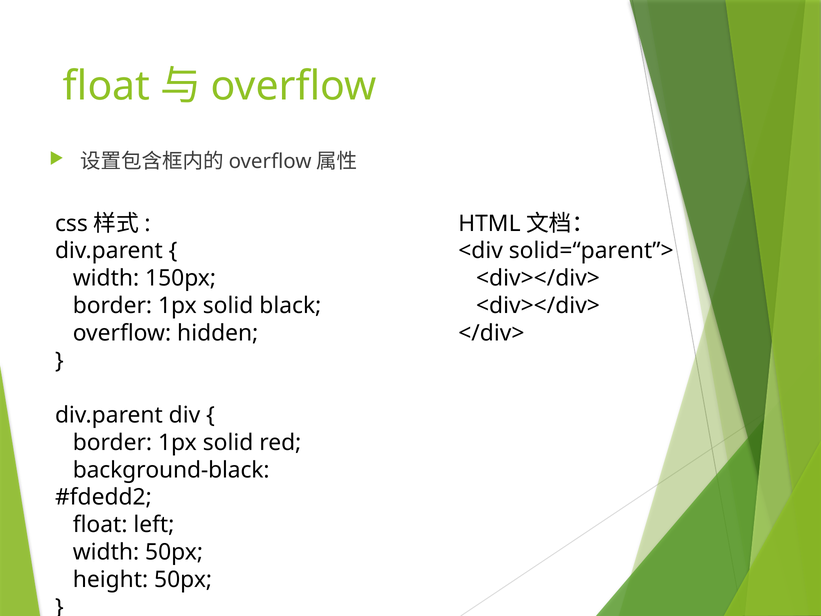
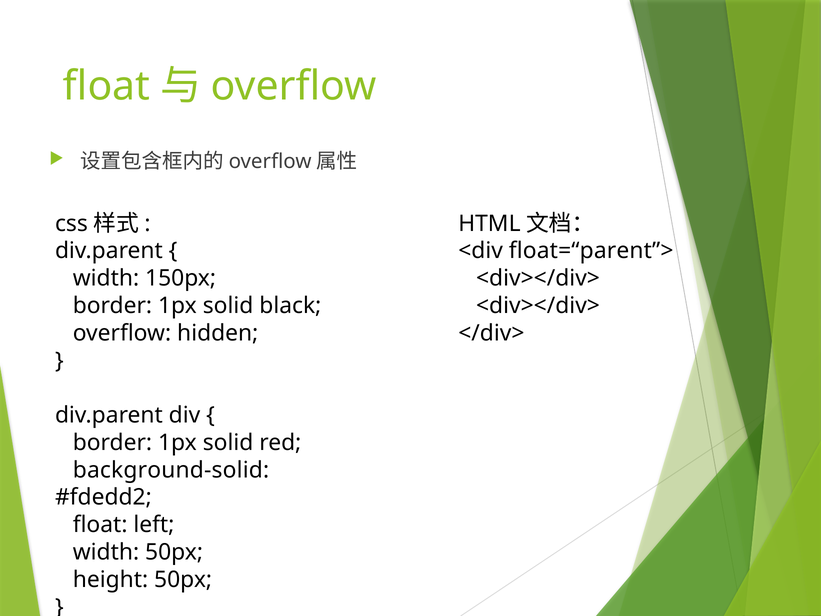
solid=“parent”>: solid=“parent”> -> float=“parent”> (591, 251)
background-black: background-black -> background-solid (171, 470)
